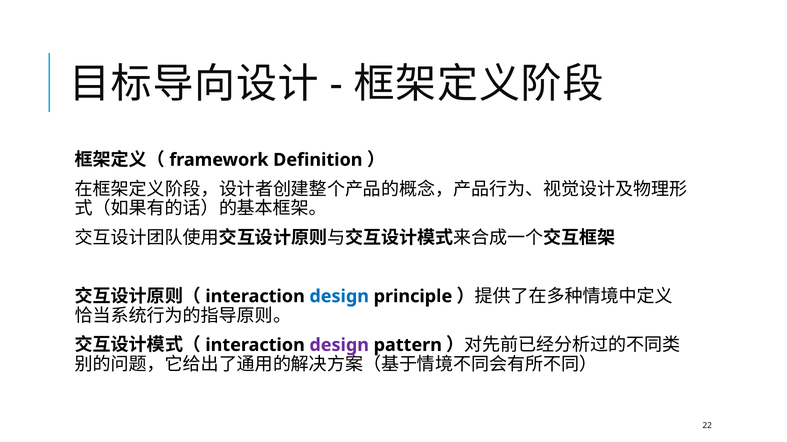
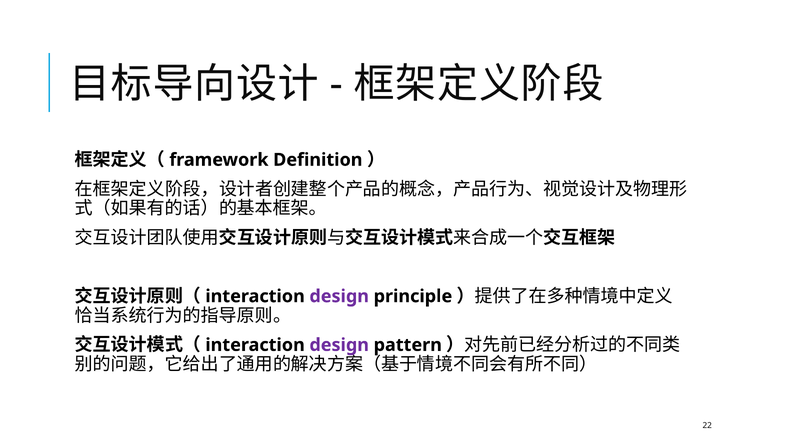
design colour: blue -> purple (339, 297)
